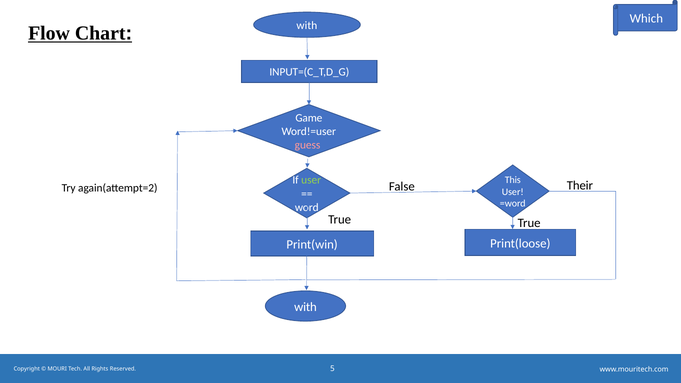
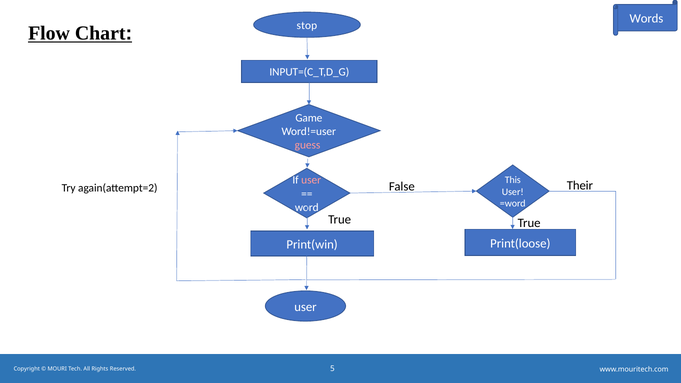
Which: Which -> Words (646, 19)
Chart with: with -> stop (307, 26)
user colour: light green -> pink (311, 180)
with: with -> user (305, 307)
